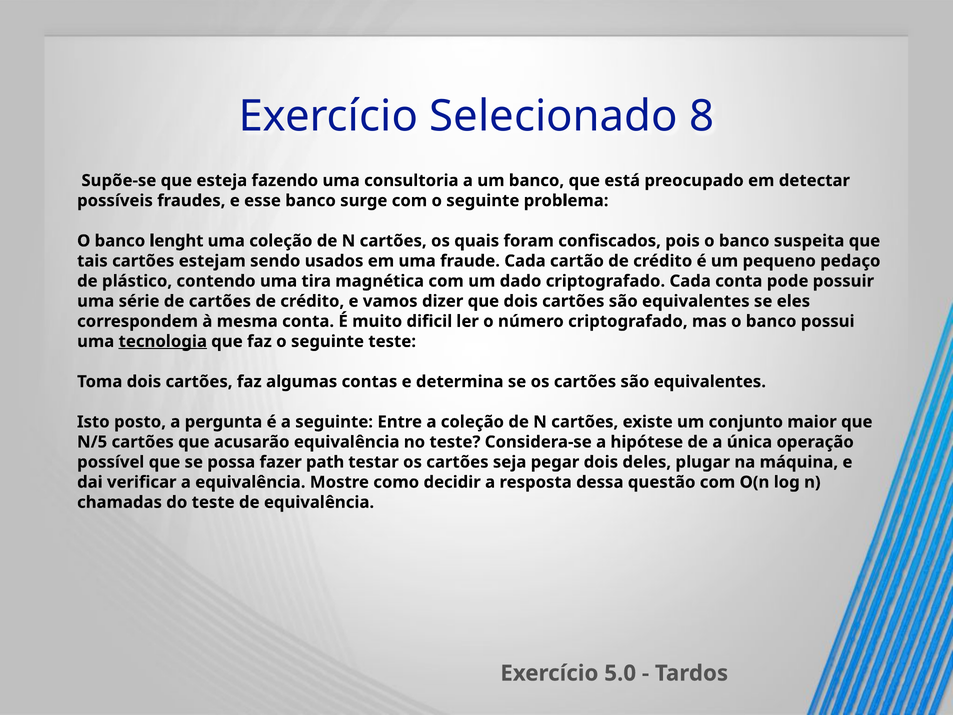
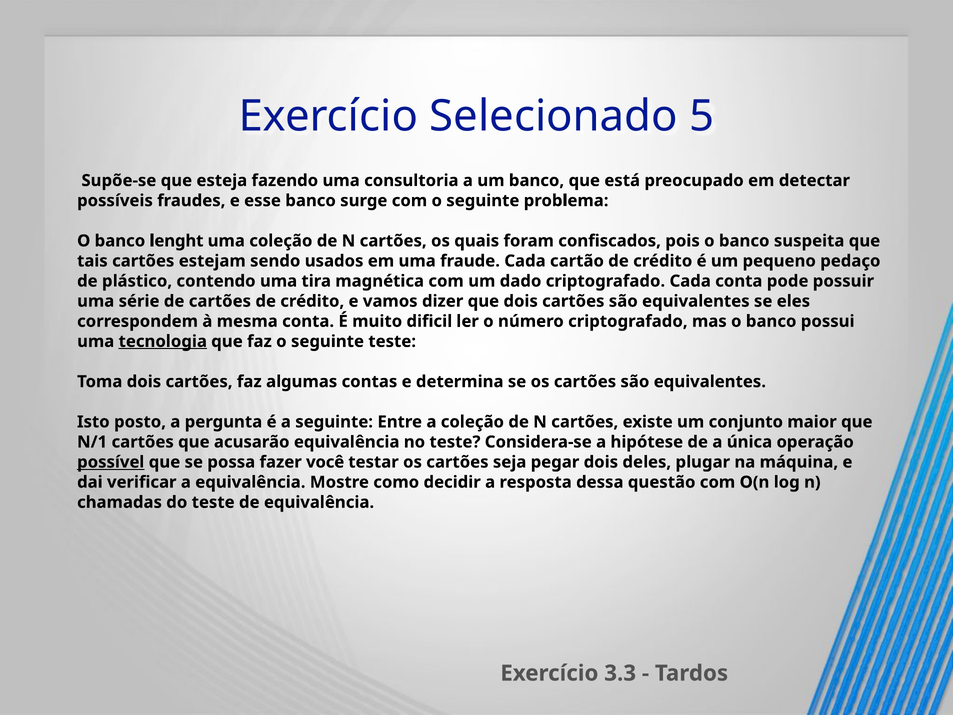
8: 8 -> 5 (702, 116)
N/5: N/5 -> N/1 (92, 442)
possível underline: none -> present (111, 462)
path: path -> você (325, 462)
5.0: 5.0 -> 3.3 (620, 673)
